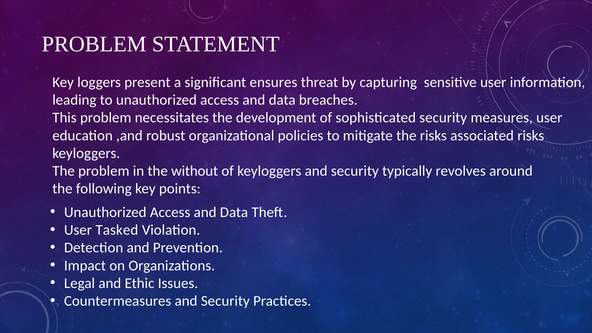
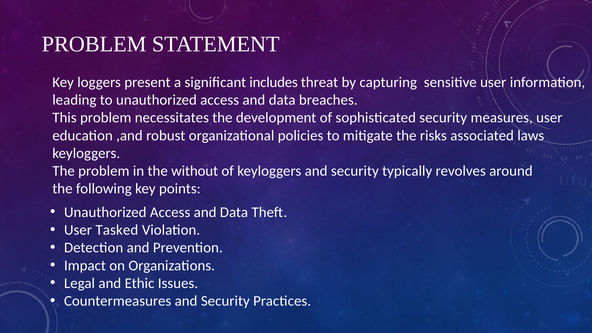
ensures: ensures -> includes (274, 82)
associated risks: risks -> laws (531, 135)
